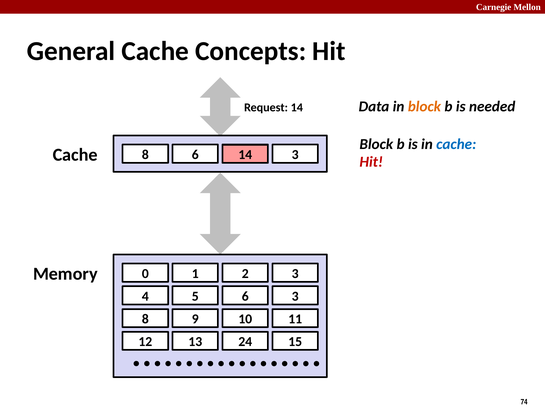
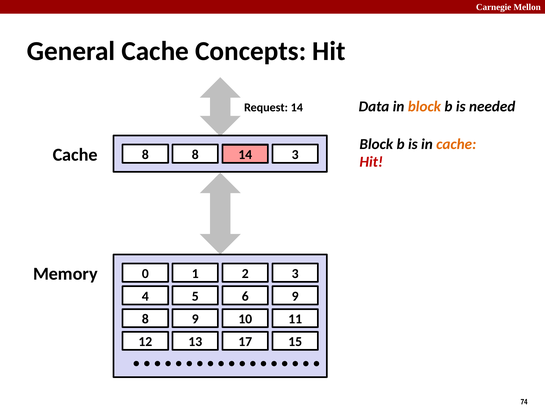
cache colour: blue -> orange (456, 144)
8 6: 6 -> 8 (195, 155)
6 3: 3 -> 9 (295, 296)
24: 24 -> 17 (245, 342)
